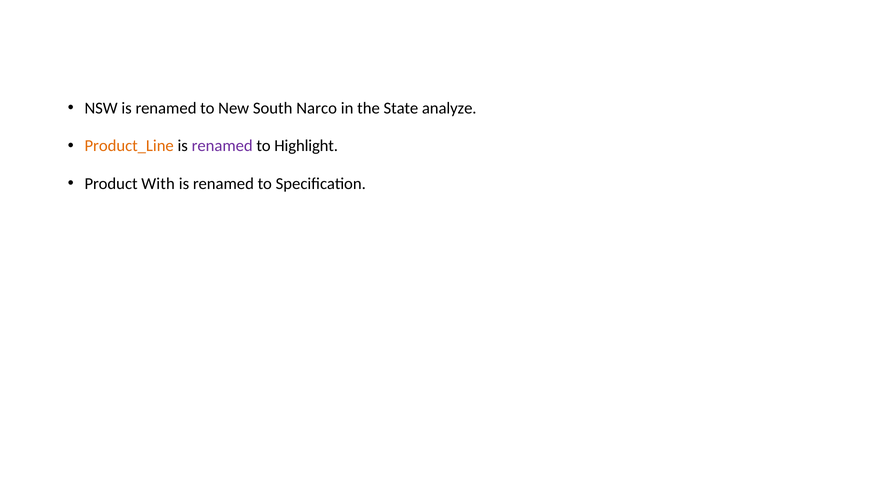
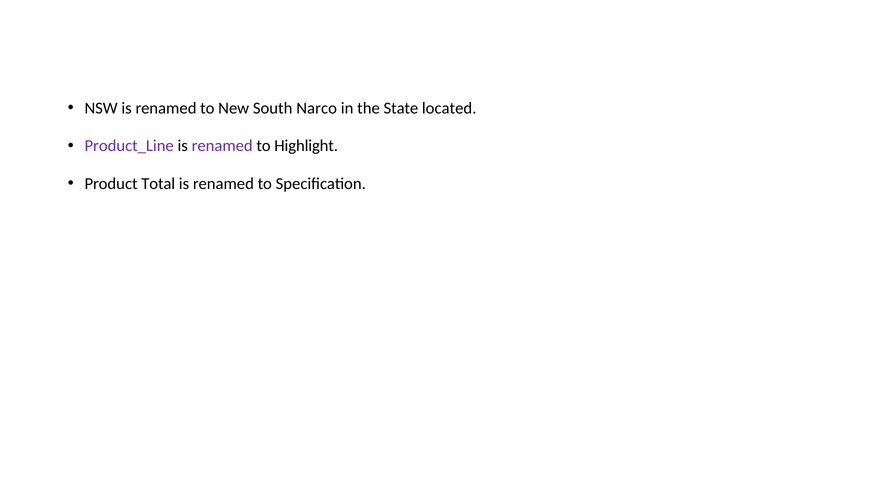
analyze: analyze -> located (449, 108)
Product_Line colour: orange -> purple (129, 146)
With: With -> Total (158, 184)
